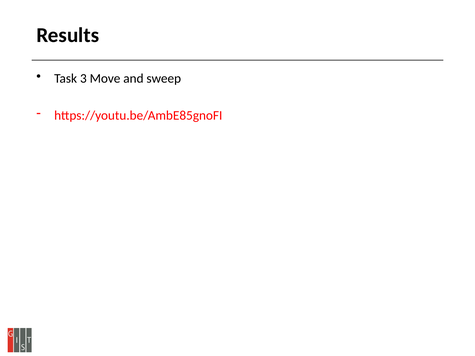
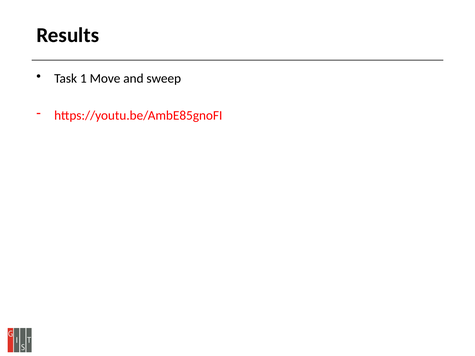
3: 3 -> 1 (83, 79)
